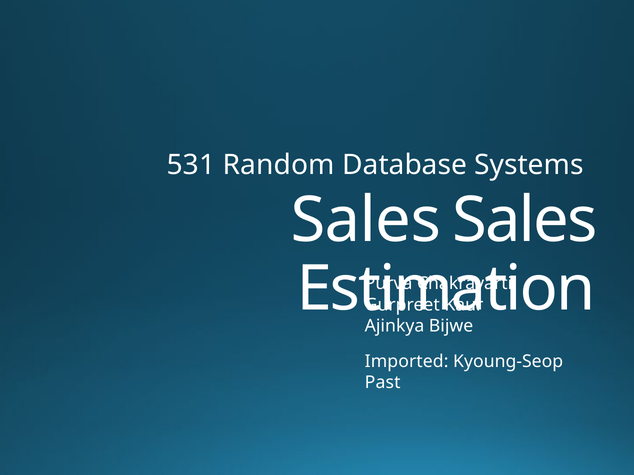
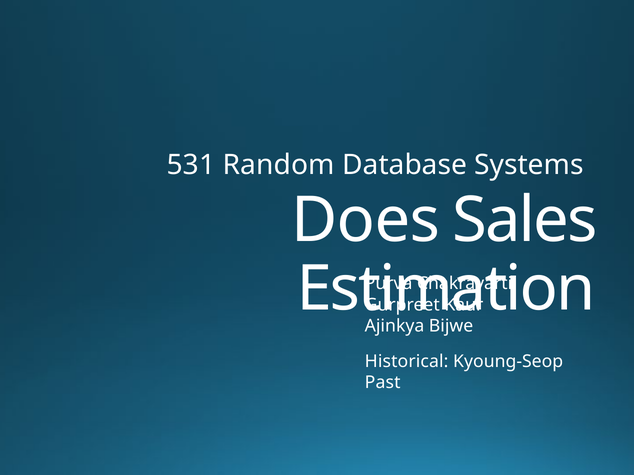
Sales: Sales -> Does (366, 221)
Imported: Imported -> Historical (407, 362)
